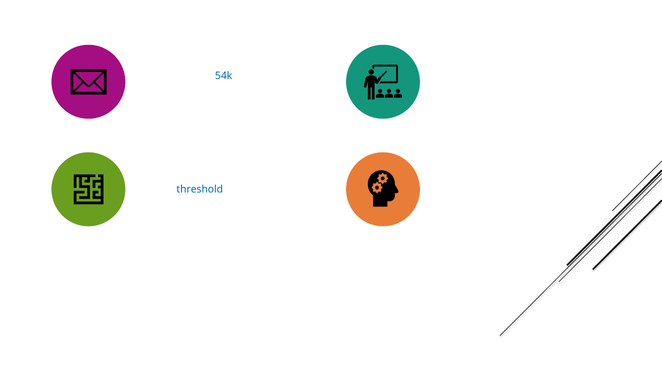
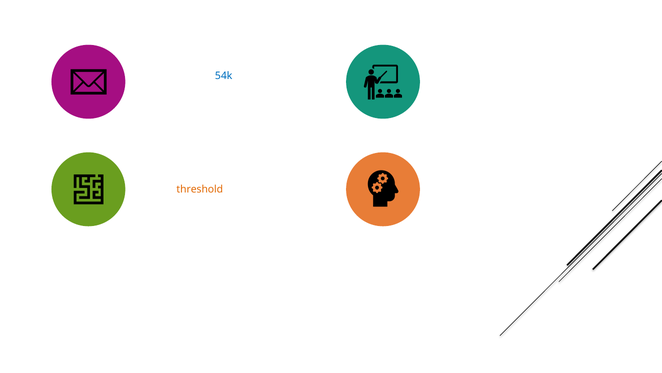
threshold colour: blue -> orange (200, 189)
